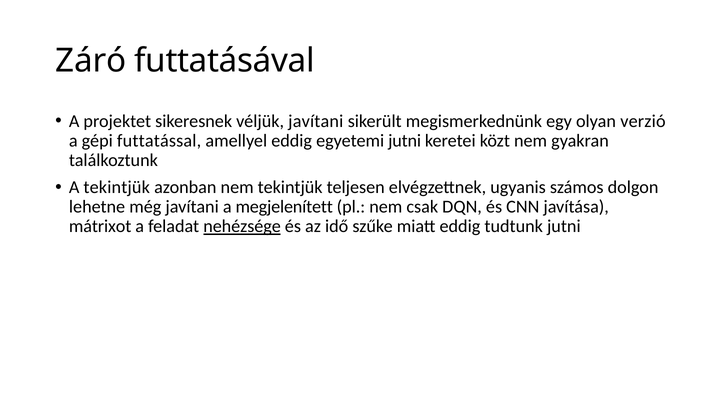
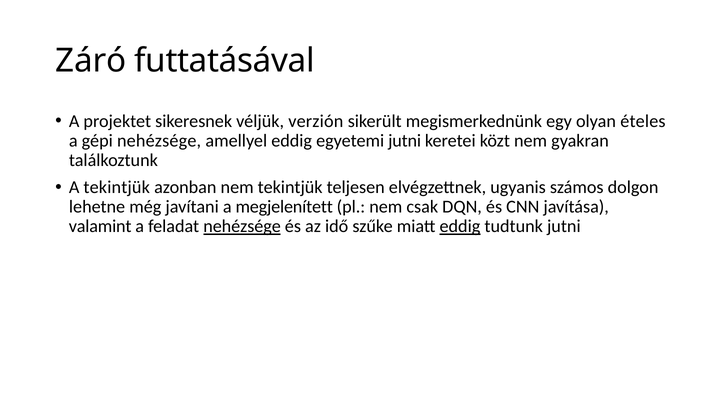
véljük javítani: javítani -> verzión (316, 121)
verzió: verzió -> ételes (643, 121)
gépi futtatással: futtatással -> nehézsége (159, 141)
mátrixot: mátrixot -> valamint (100, 227)
eddig underline: none -> present (460, 227)
